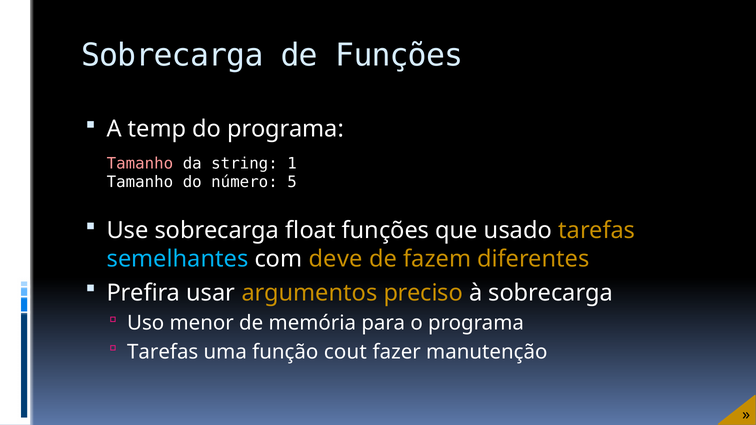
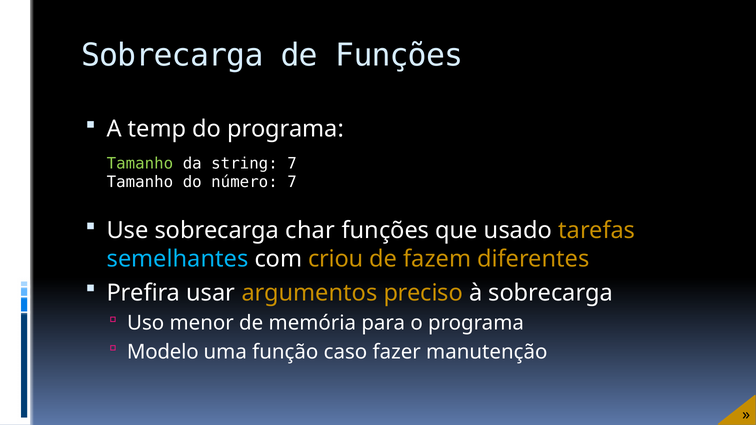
Tamanho colour: pink -> light green (140, 163)
string 1: 1 -> 7 (292, 163)
número 5: 5 -> 7 (292, 182)
float: float -> char (310, 231)
deve: deve -> criou (336, 259)
Tarefas: Tarefas -> Modelo (163, 352)
cout: cout -> caso (345, 352)
